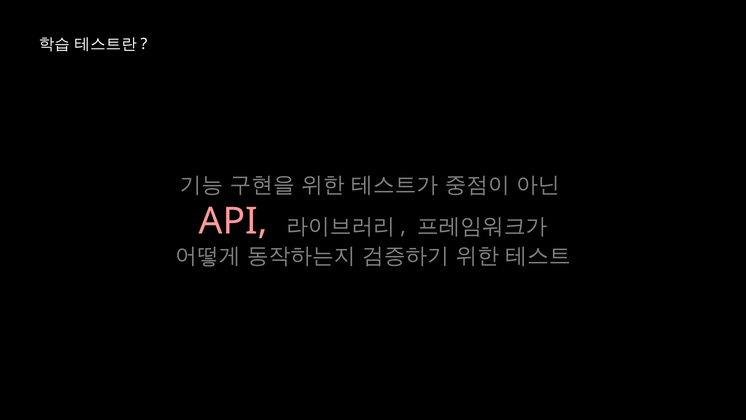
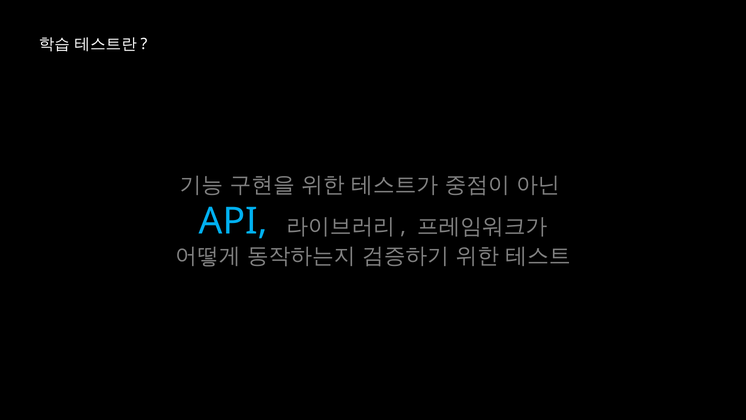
API colour: pink -> light blue (233, 221)
